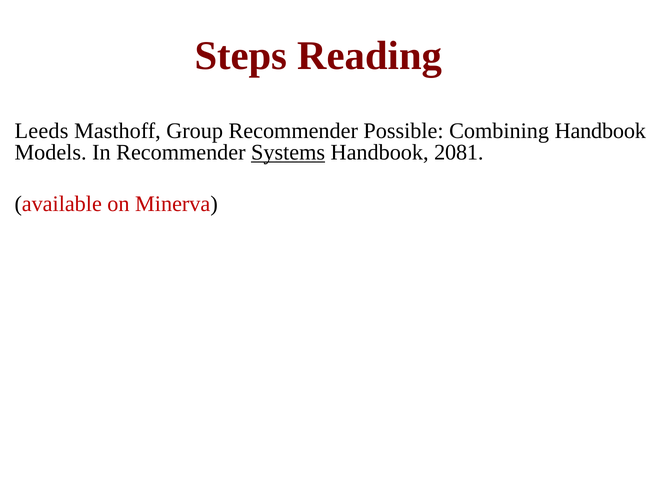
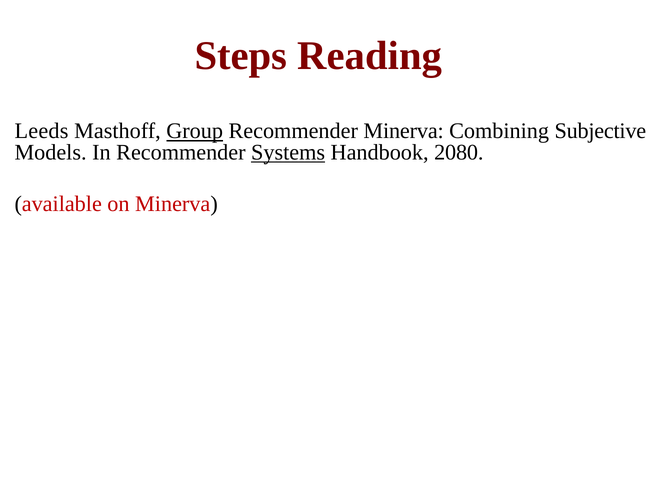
Group underline: none -> present (195, 131)
Recommender Possible: Possible -> Minerva (404, 131)
Combining Handbook: Handbook -> Subjective (600, 131)
2081: 2081 -> 2080 (459, 152)
